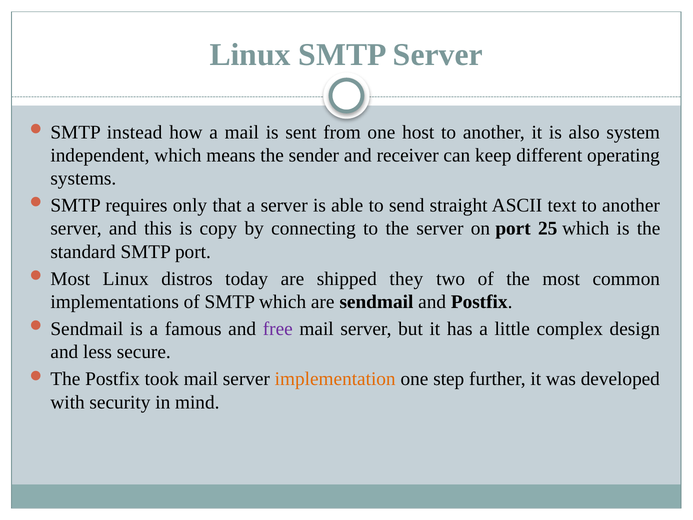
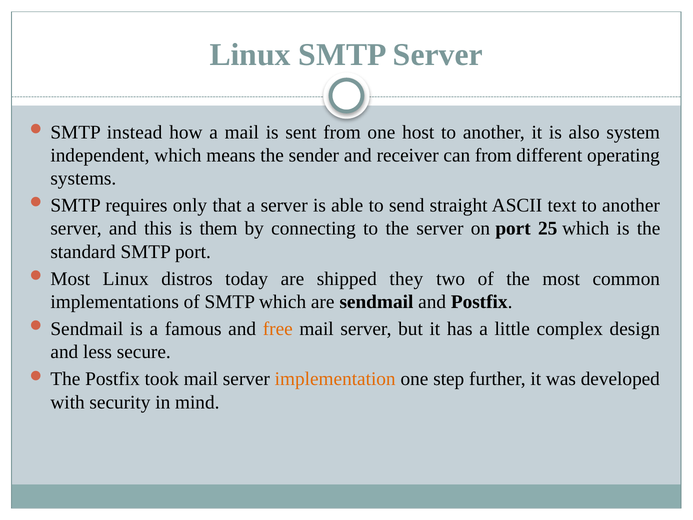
can keep: keep -> from (493, 155)
copy: copy -> them (218, 228)
free colour: purple -> orange (278, 329)
